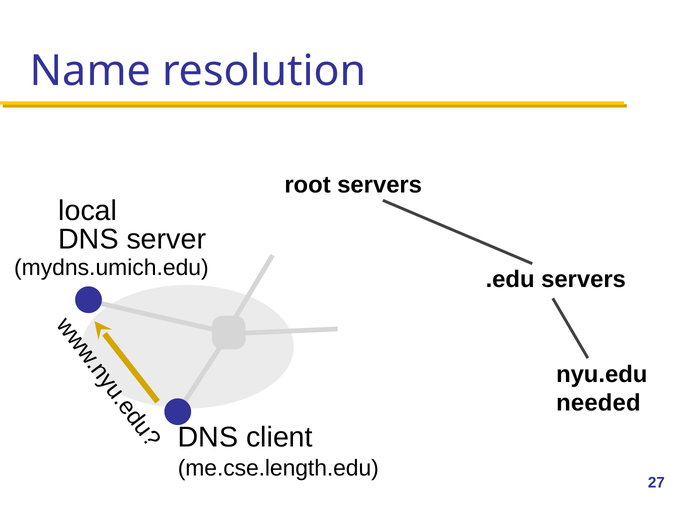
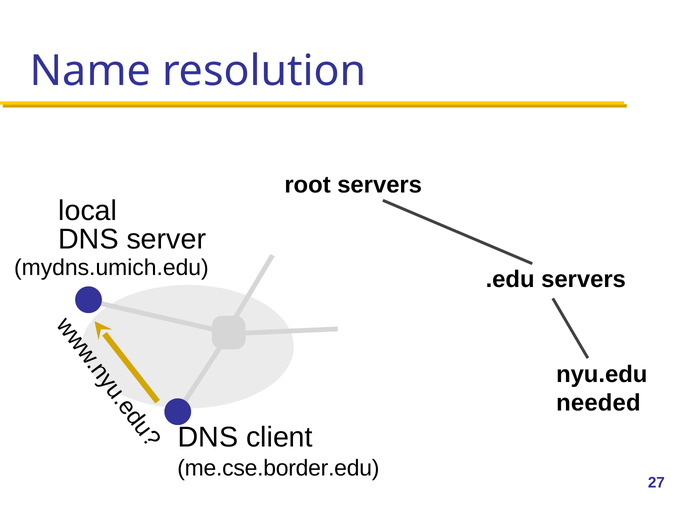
me.cse.length.edu: me.cse.length.edu -> me.cse.border.edu (278, 468)
